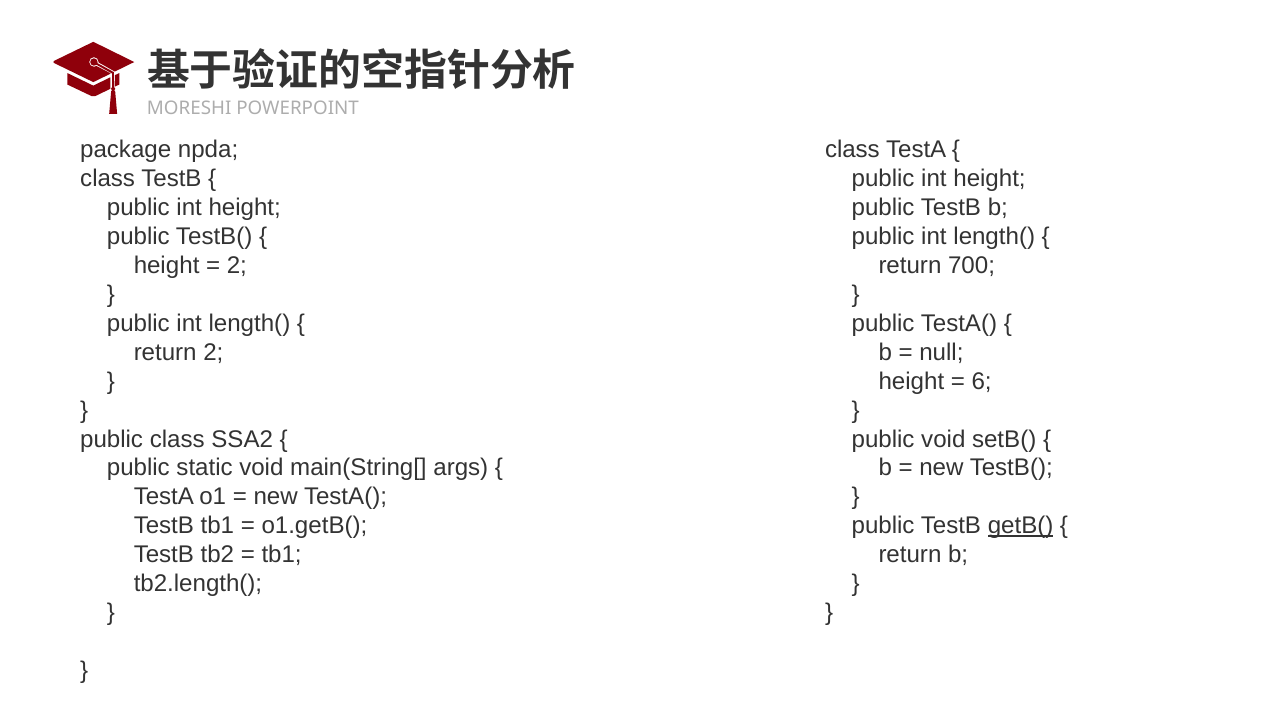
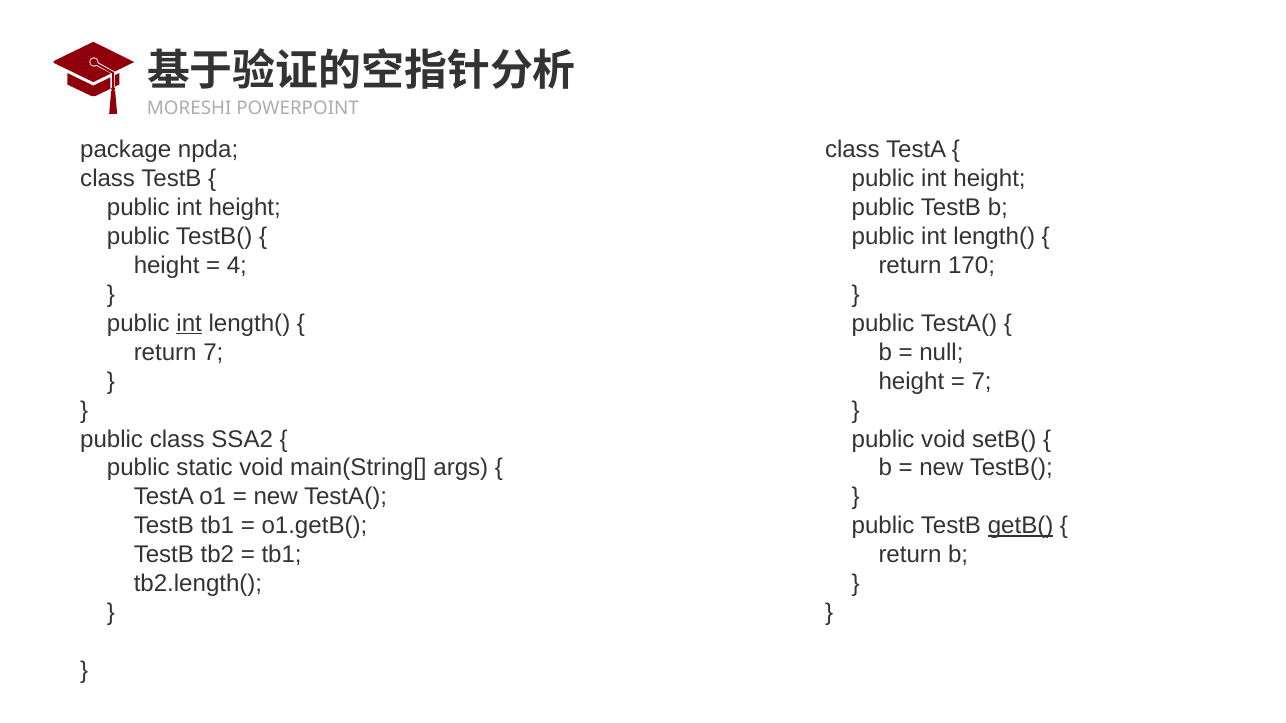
2: 2 -> 4 (237, 266)
700: 700 -> 170 (972, 266)
int underline: none -> present (189, 324)
return 2: 2 -> 7 (213, 353)
6: 6 -> 7 (982, 381)
